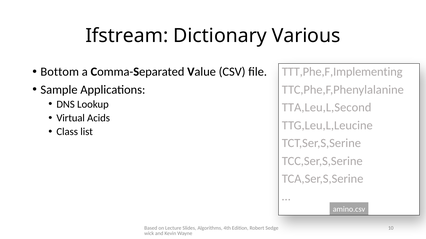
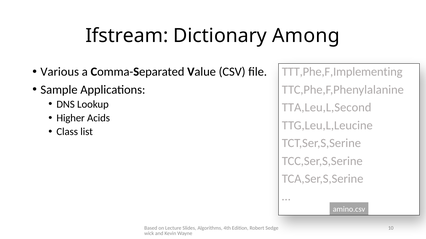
Various: Various -> Among (306, 36)
Bottom: Bottom -> Various (60, 72)
Virtual: Virtual -> Higher (71, 118)
